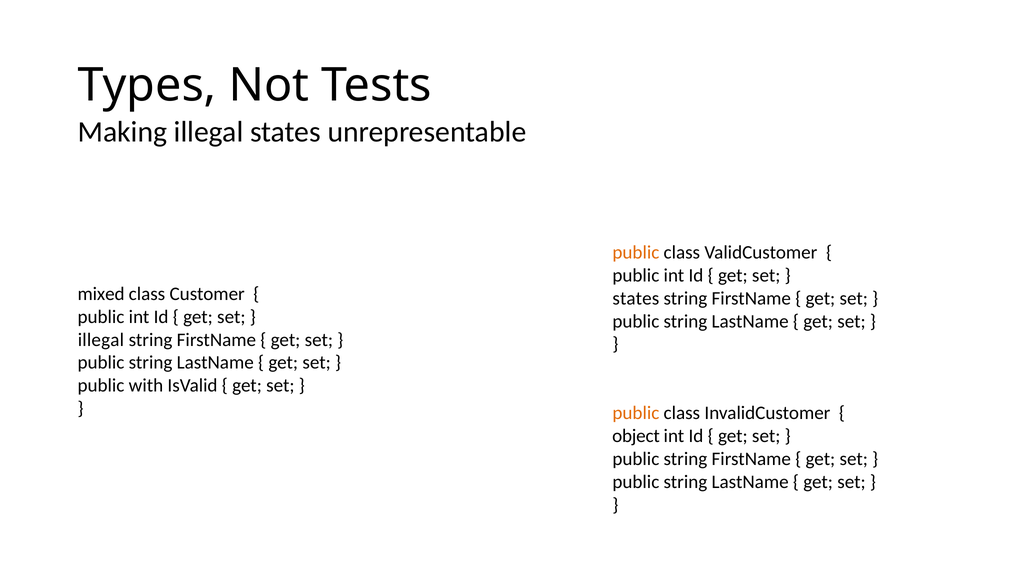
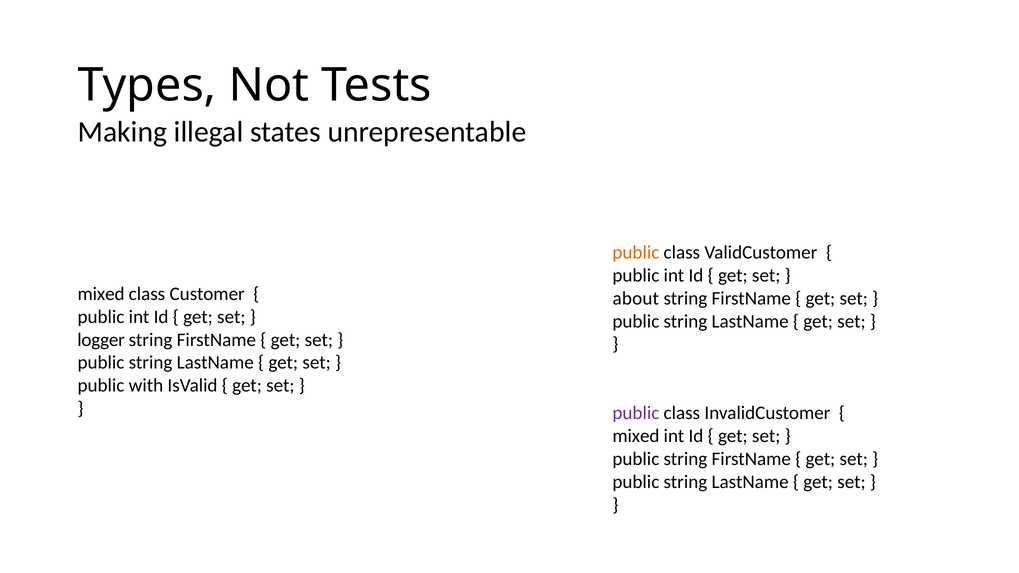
states: states -> about (636, 298)
illegal: illegal -> logger (101, 340)
public colour: orange -> purple (636, 413)
object: object -> mixed (636, 436)
